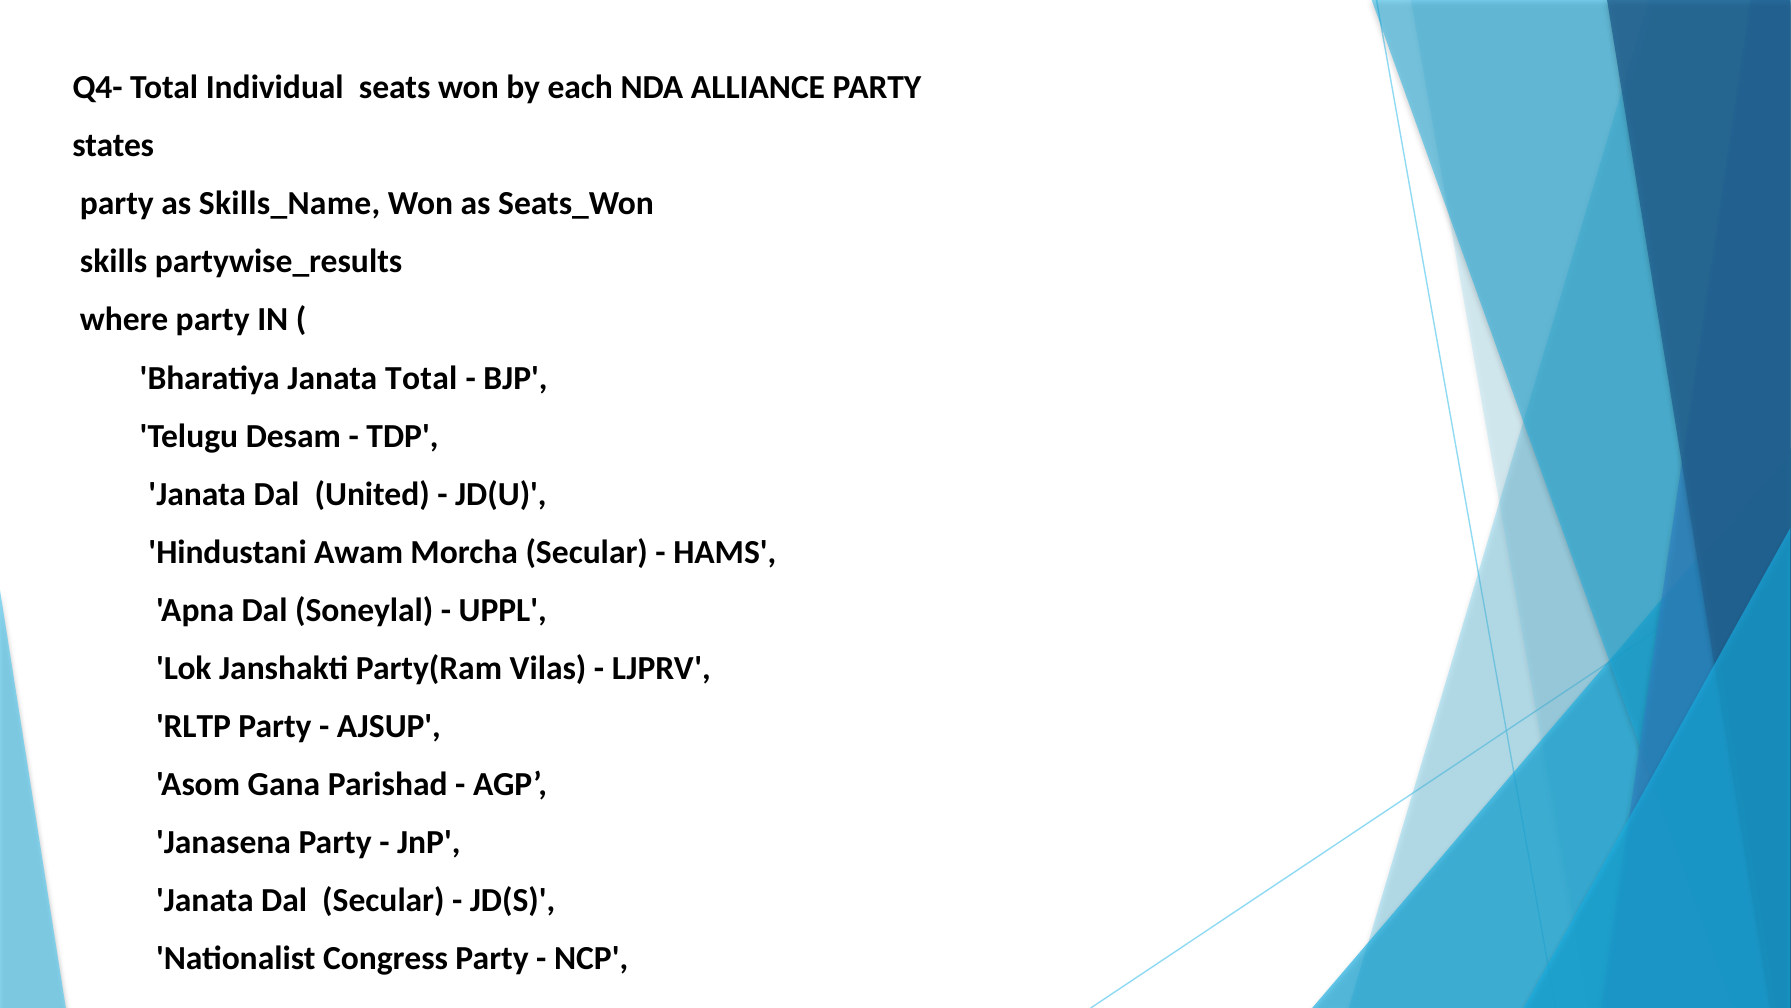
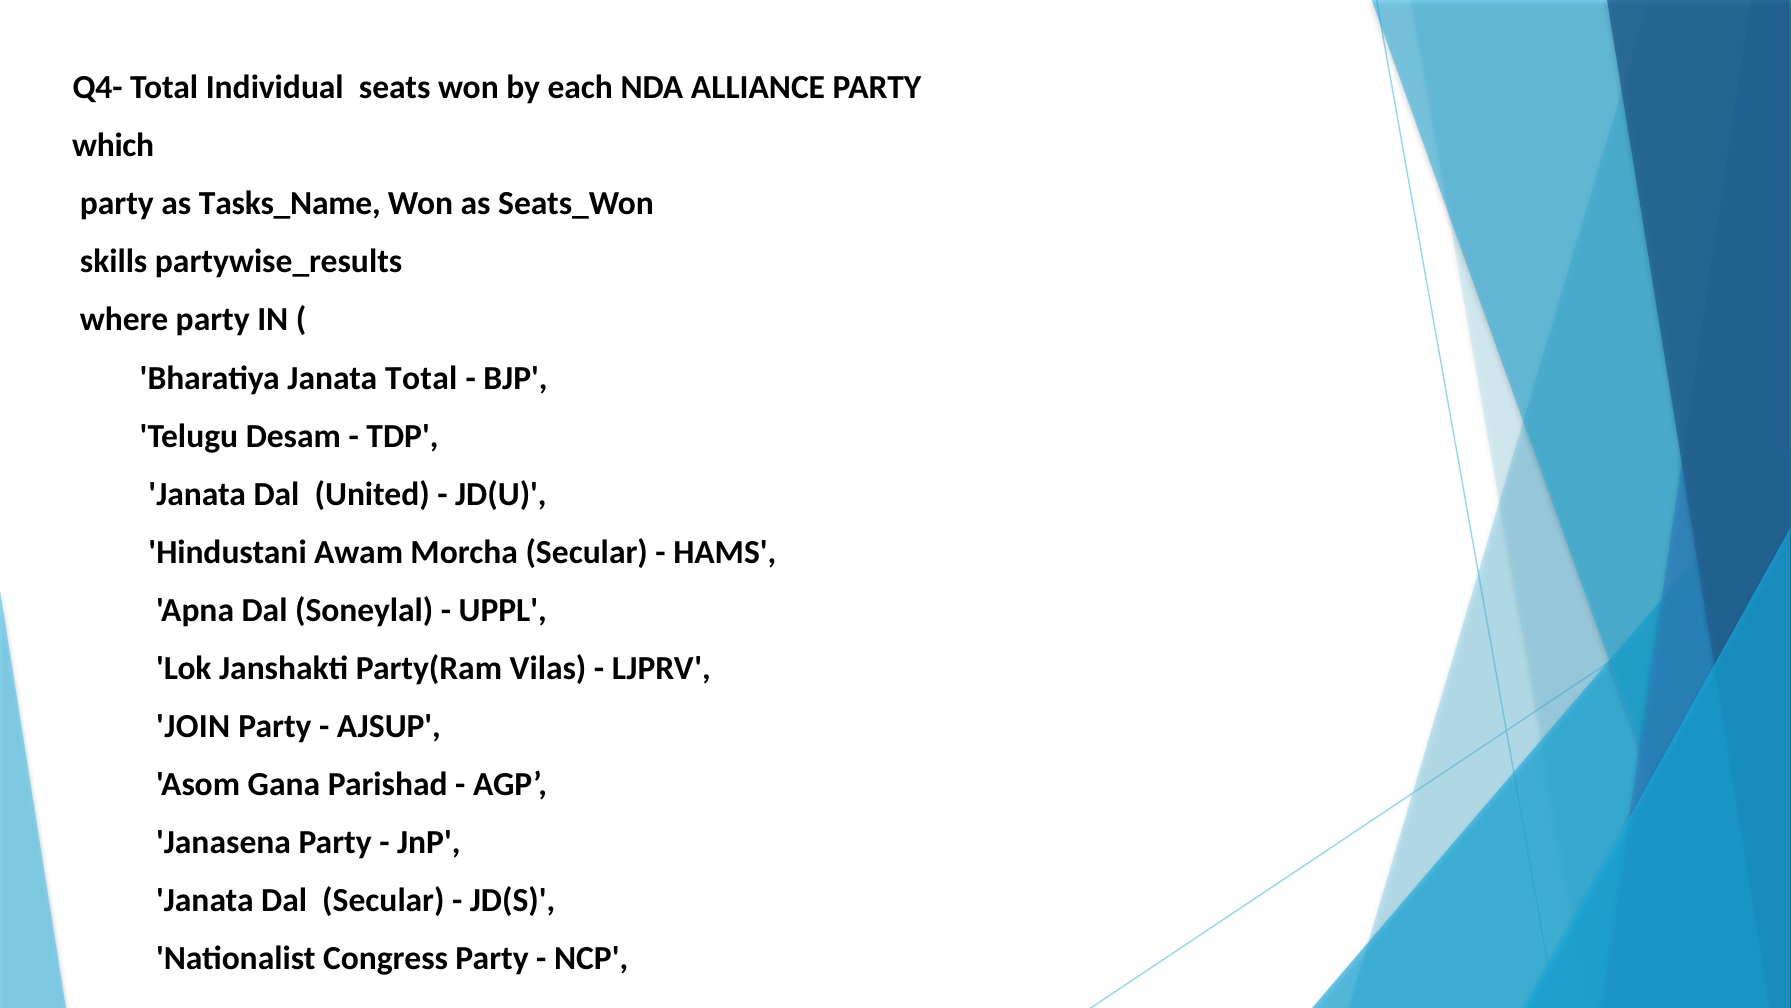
states: states -> which (113, 146)
Skills_Name: Skills_Name -> Tasks_Name (290, 204)
RLTP: RLTP -> JOIN (193, 726)
